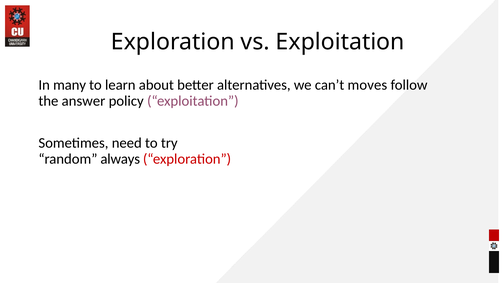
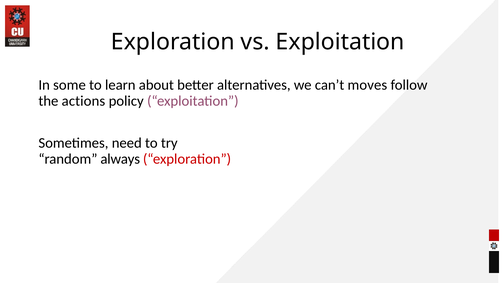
many: many -> some (69, 85)
answer: answer -> actions (83, 101)
